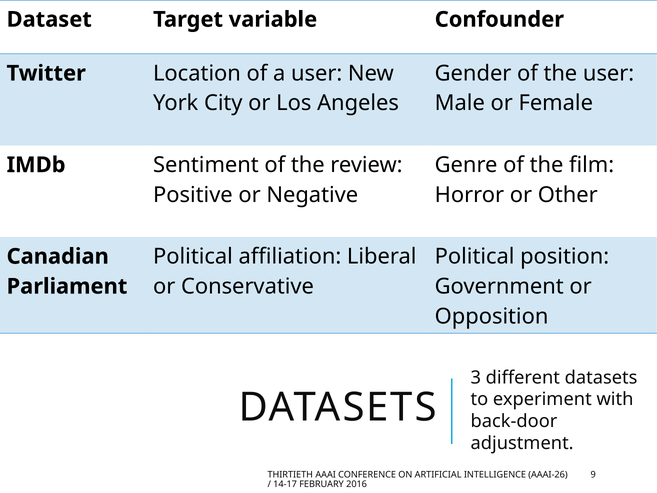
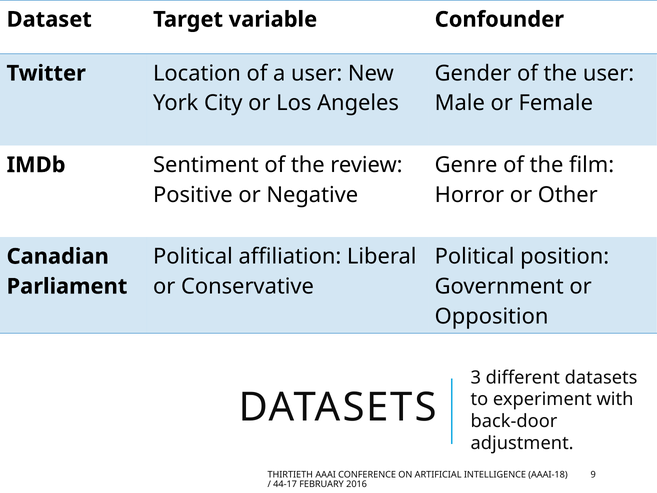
AAAI-26: AAAI-26 -> AAAI-18 (548, 475)
14-17: 14-17 -> 44-17 (285, 484)
